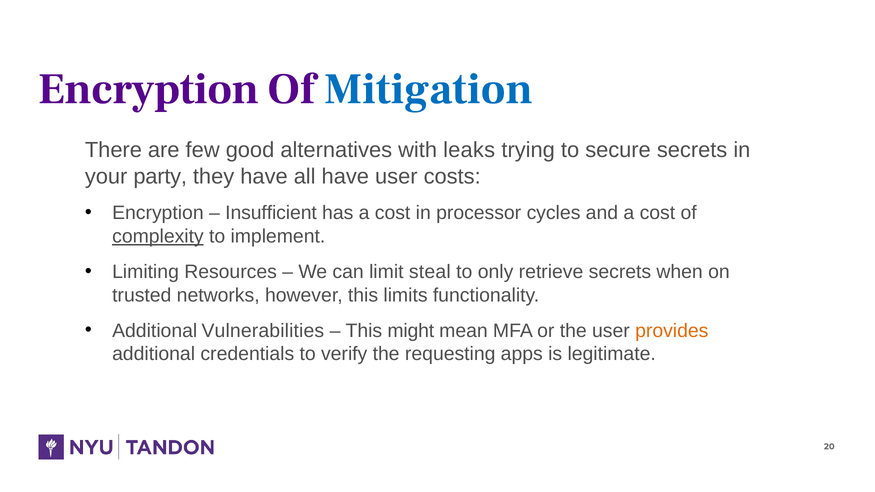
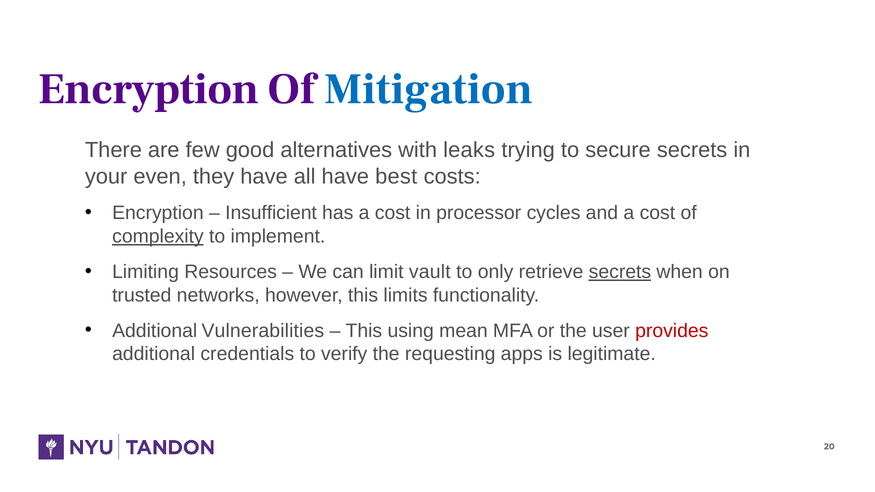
party: party -> even (160, 176)
have user: user -> best (396, 176)
steal: steal -> vault (430, 272)
secrets underline: none -> present (620, 272)
might: might -> using (411, 331)
provides colour: orange -> red (672, 331)
